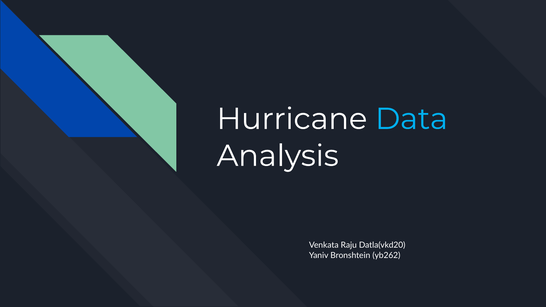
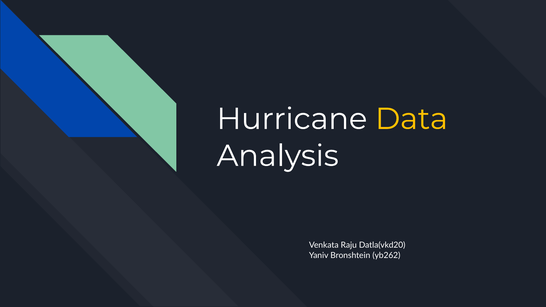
Data colour: light blue -> yellow (412, 119)
